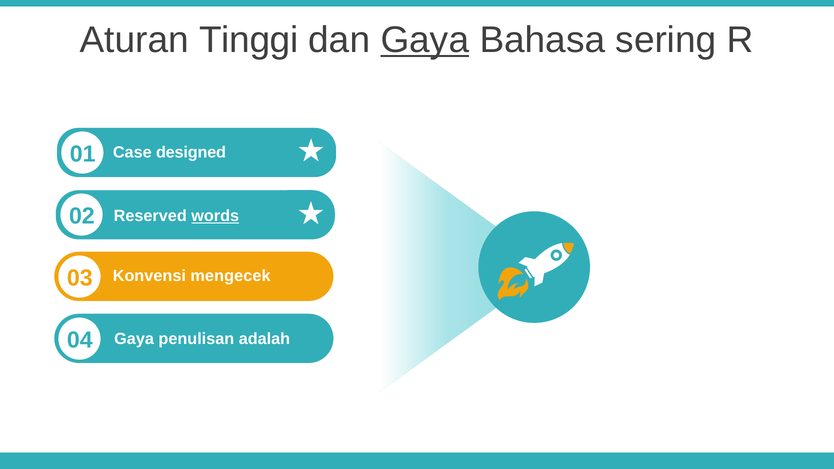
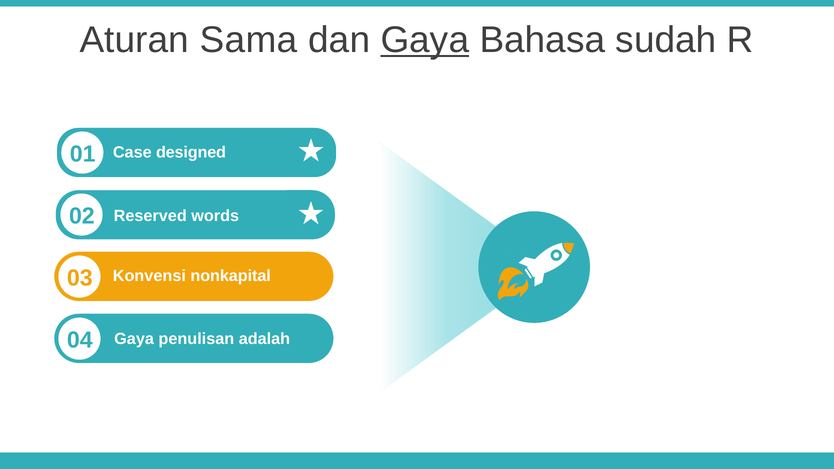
Tinggi: Tinggi -> Sama (248, 40)
sering: sering -> sudah (666, 40)
words underline: present -> none (215, 216)
mengecek: mengecek -> nonkapital (231, 276)
